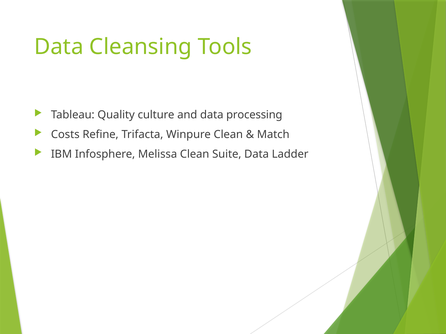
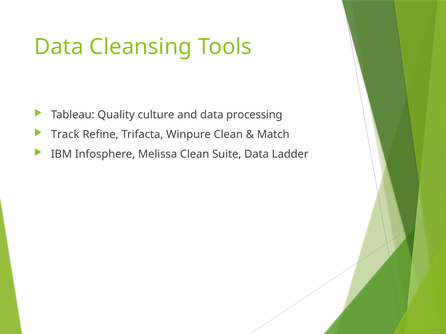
Costs: Costs -> Track (65, 135)
